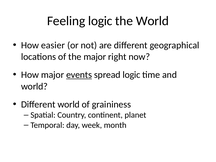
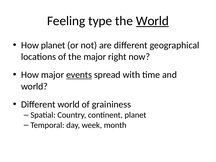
Feeling logic: logic -> type (100, 21)
World underline: none -> present (152, 21)
How easier: easier -> planet (53, 45)
spread logic: logic -> with (131, 75)
